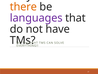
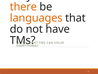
languages colour: purple -> orange (36, 18)
